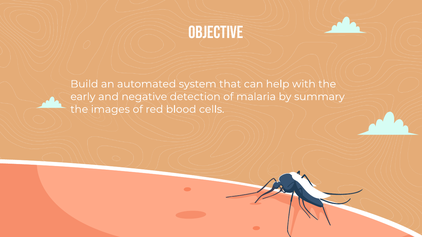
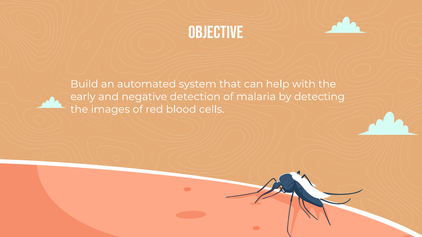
summary: summary -> detecting (319, 97)
